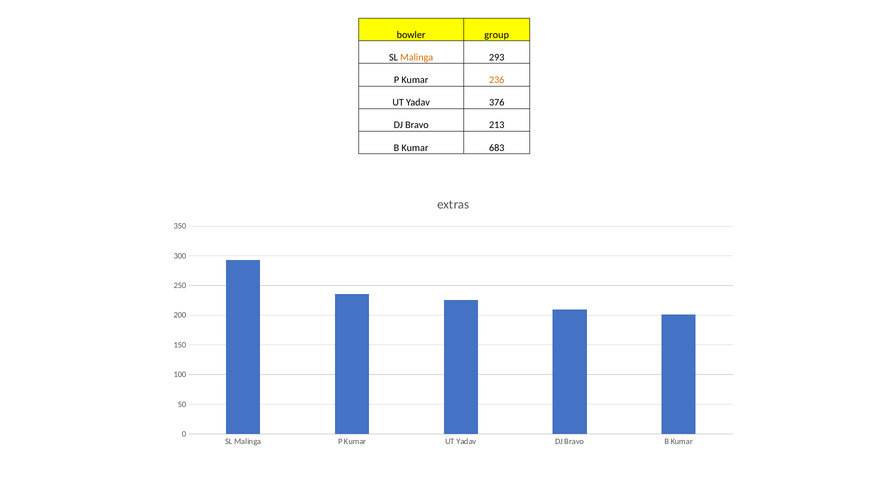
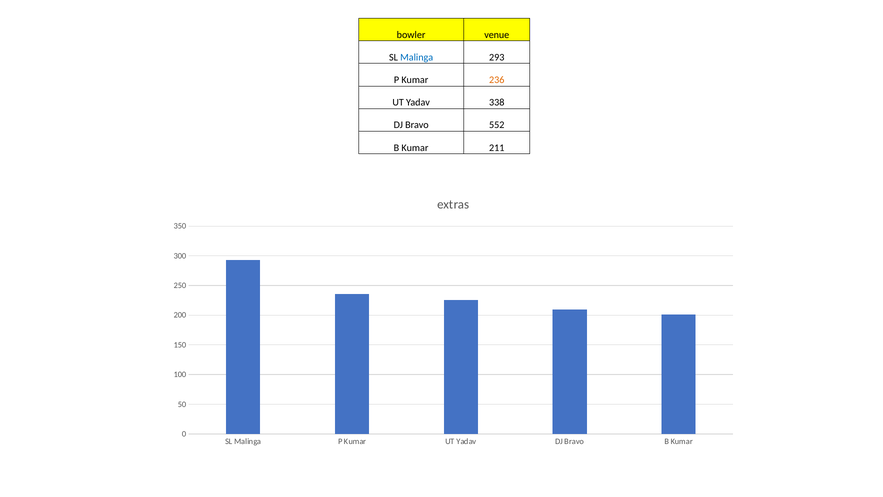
group: group -> venue (497, 35)
Malinga colour: orange -> blue (417, 57)
376: 376 -> 338 (497, 102)
213: 213 -> 552 (497, 125)
683: 683 -> 211 (497, 148)
